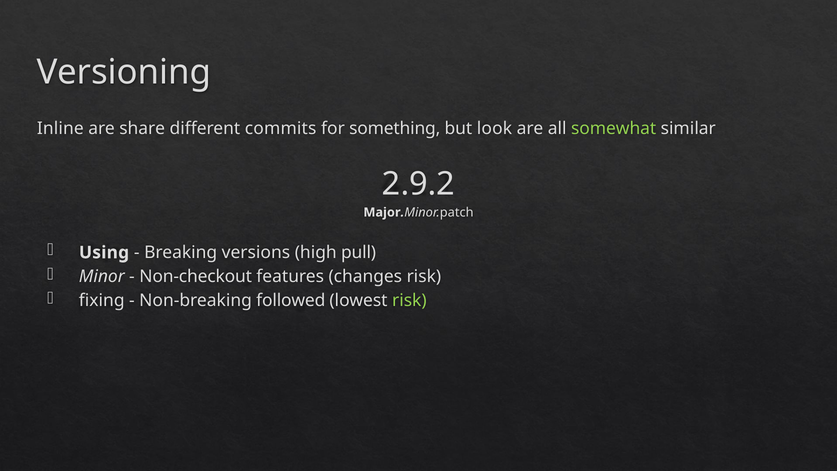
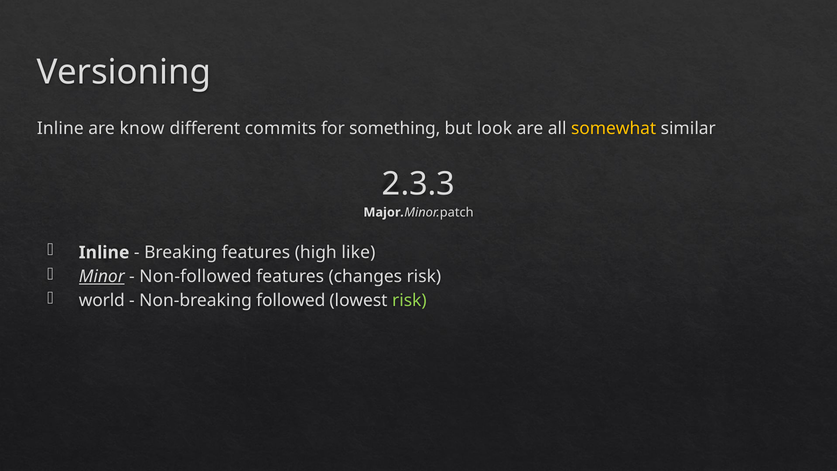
share: share -> know (142, 129)
somewhat colour: light green -> yellow (614, 129)
2.9.2: 2.9.2 -> 2.3.3 (419, 184)
Using: Using -> Inline (104, 252)
Breaking versions: versions -> features (256, 252)
pull: pull -> like (358, 252)
Minor underline: none -> present (102, 276)
Non-checkout: Non-checkout -> Non-followed (196, 276)
fixing: fixing -> world (102, 301)
